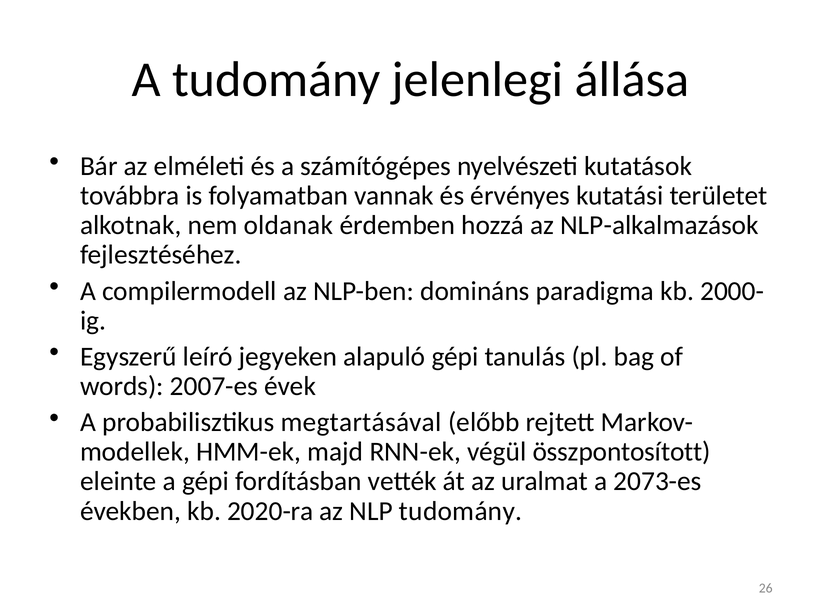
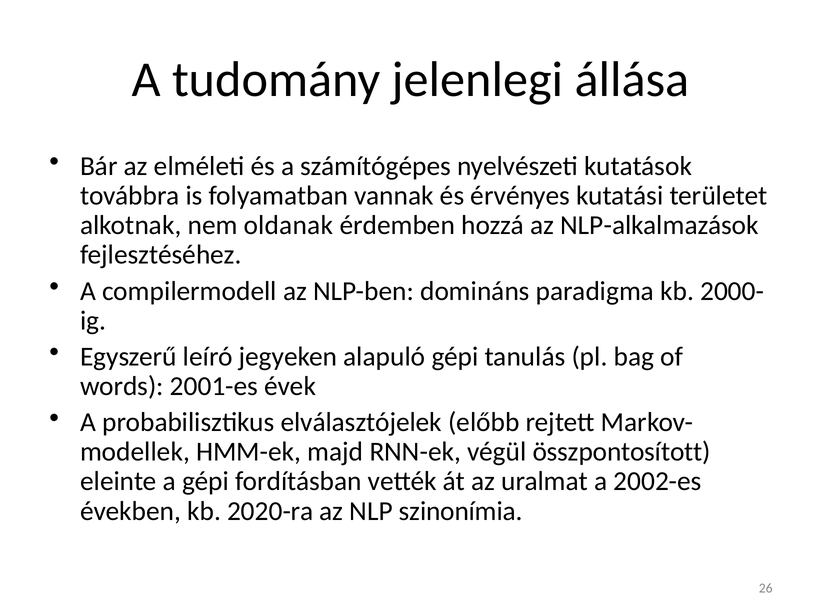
2007-es: 2007-es -> 2001-es (214, 387)
megtartásával: megtartásával -> elválasztójelek (361, 423)
2073-es: 2073-es -> 2002-es (658, 482)
NLP tudomány: tudomány -> szinonímia (461, 511)
